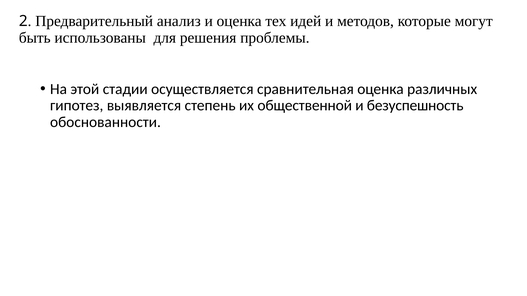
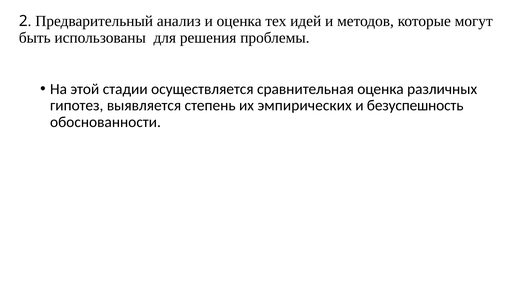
общественной: общественной -> эмпирических (305, 106)
